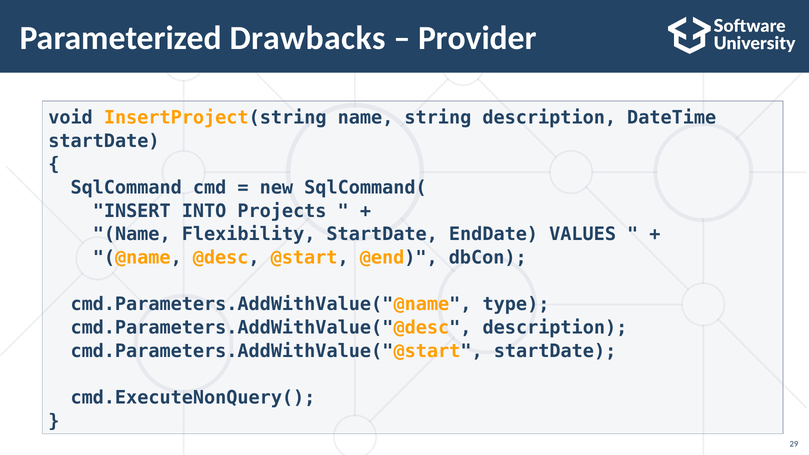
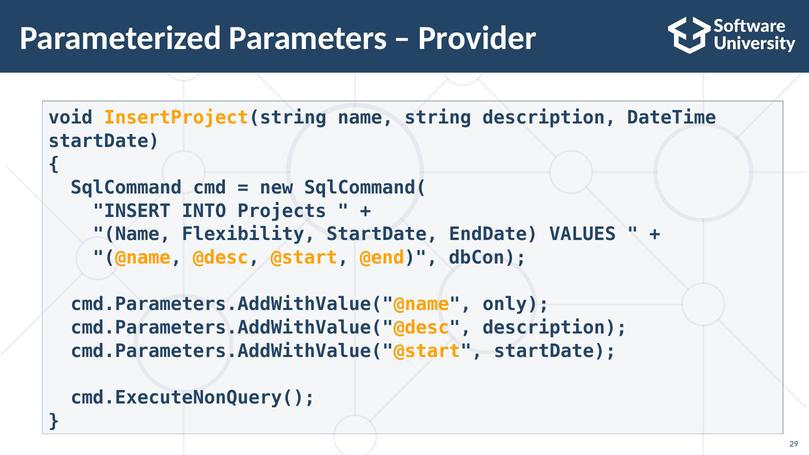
Drawbacks: Drawbacks -> Parameters (308, 38)
type: type -> only (516, 304)
